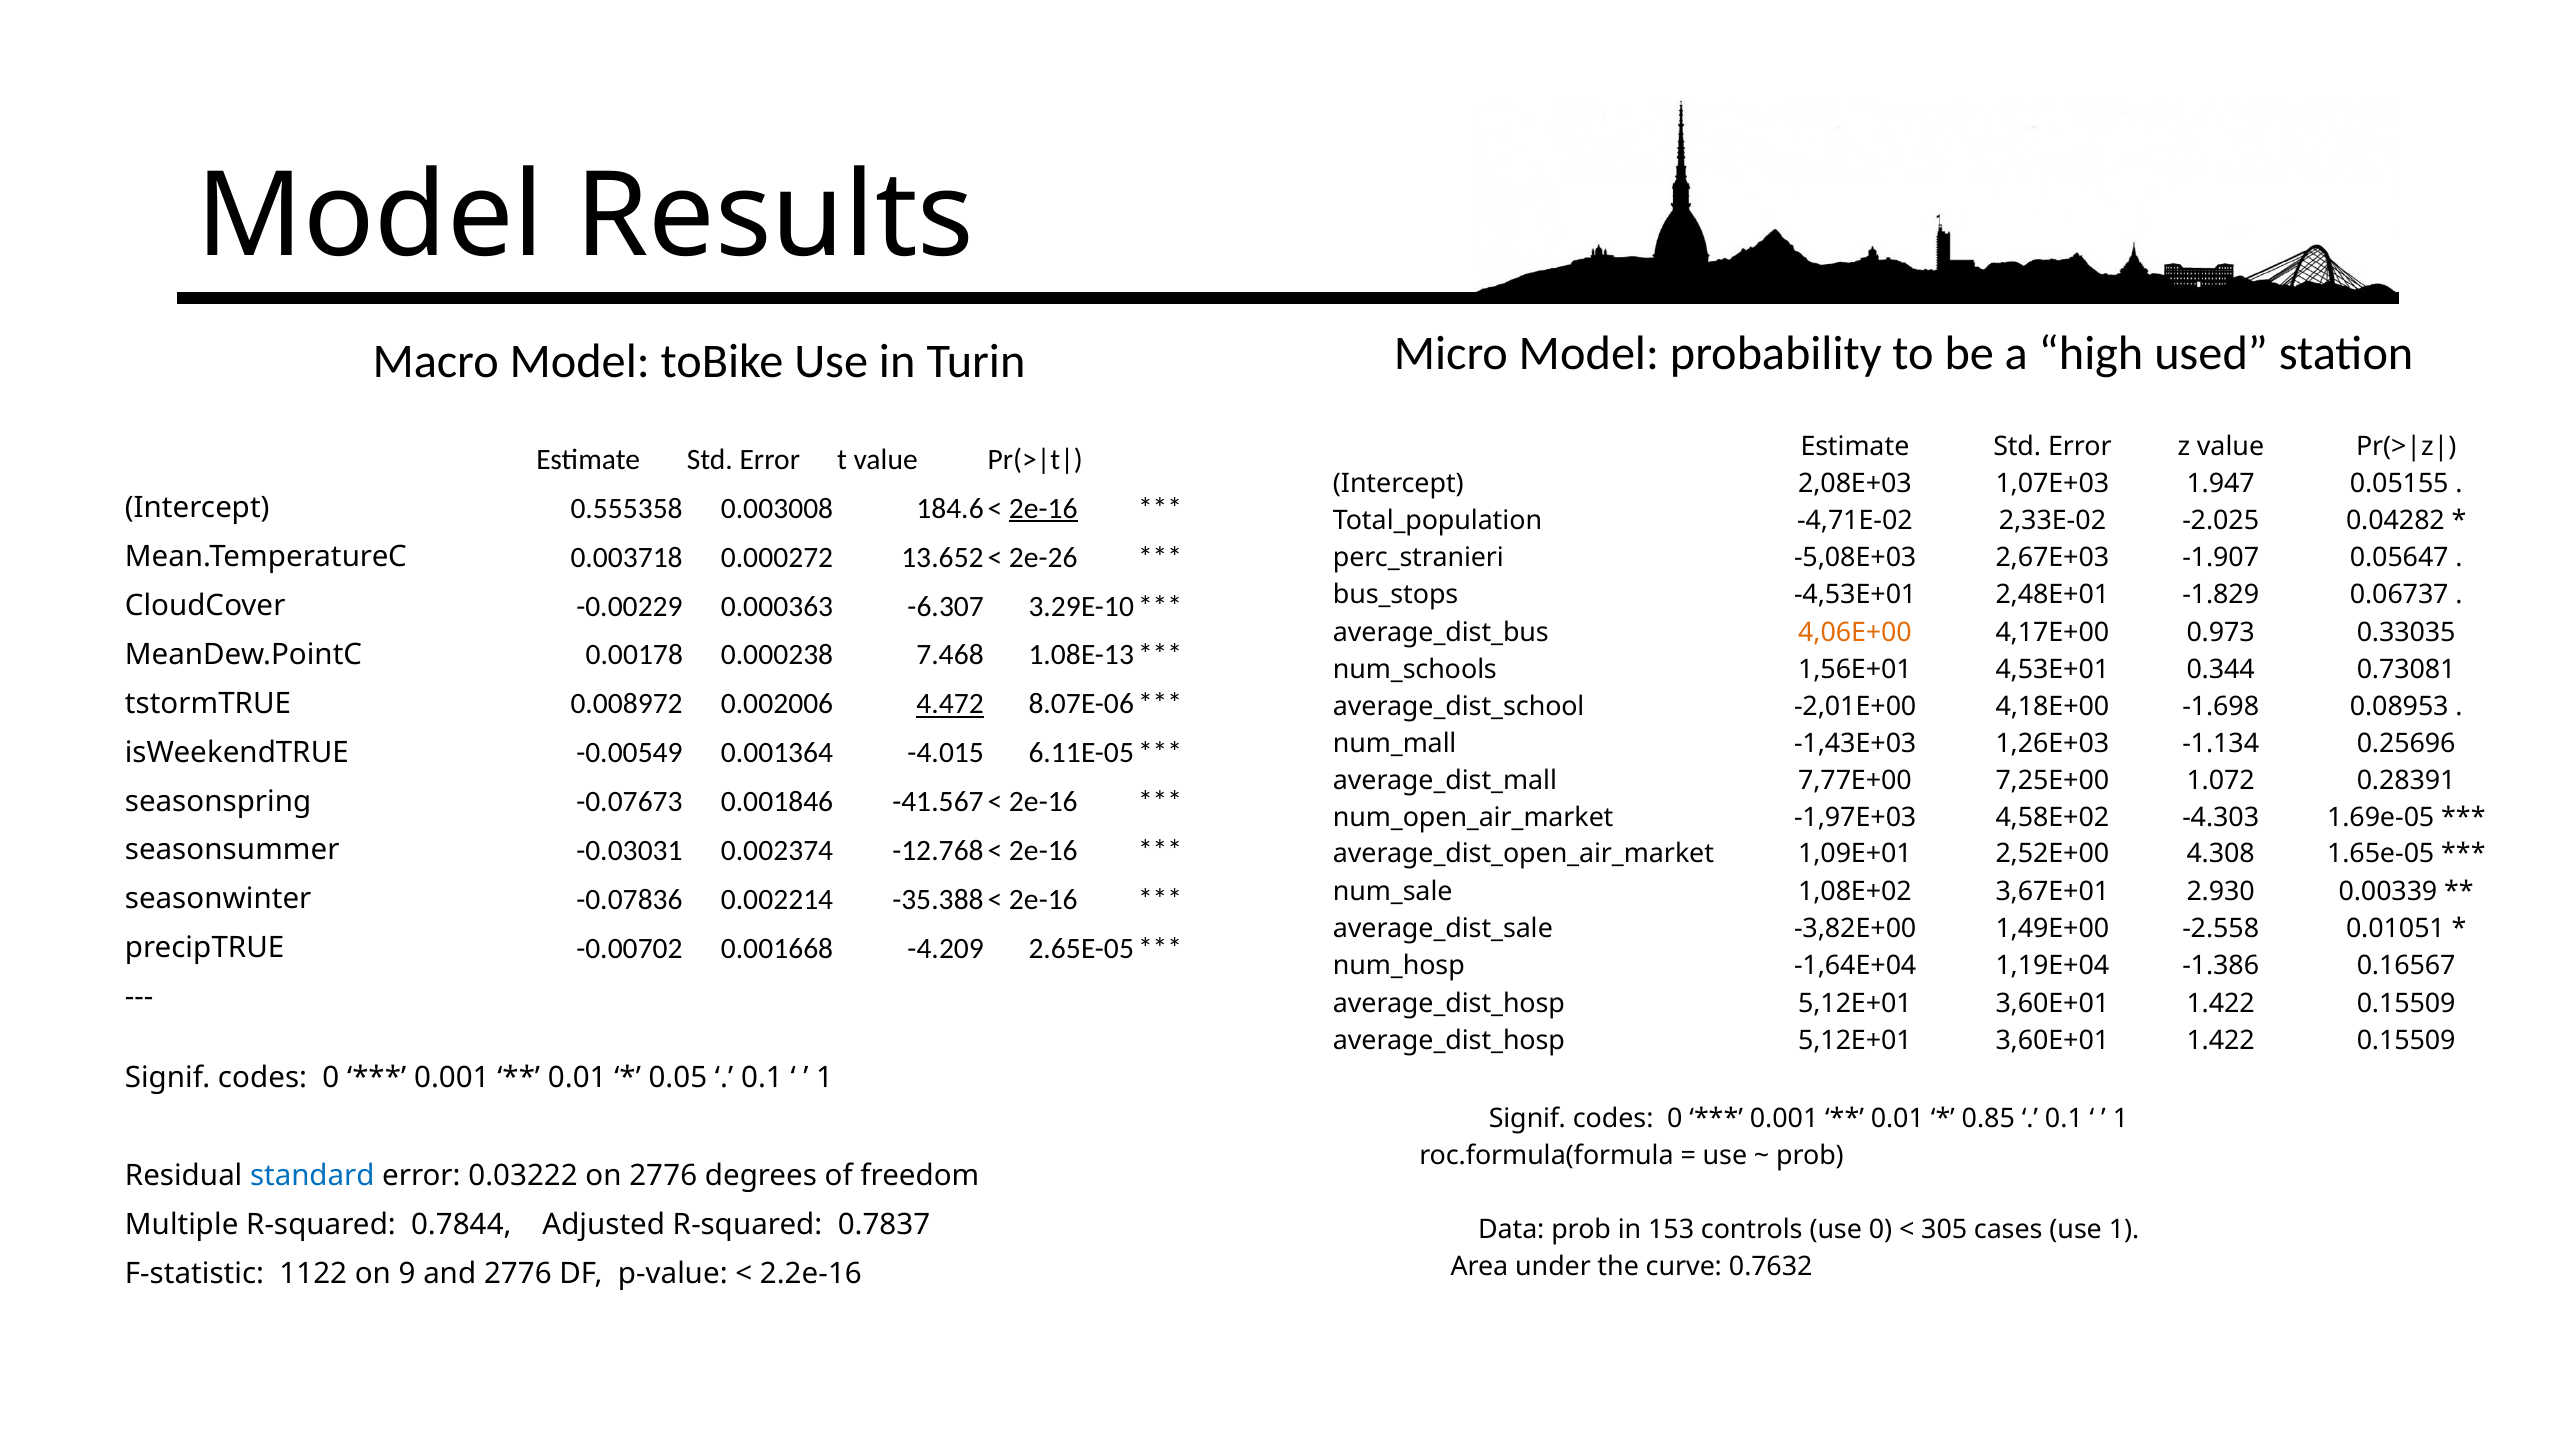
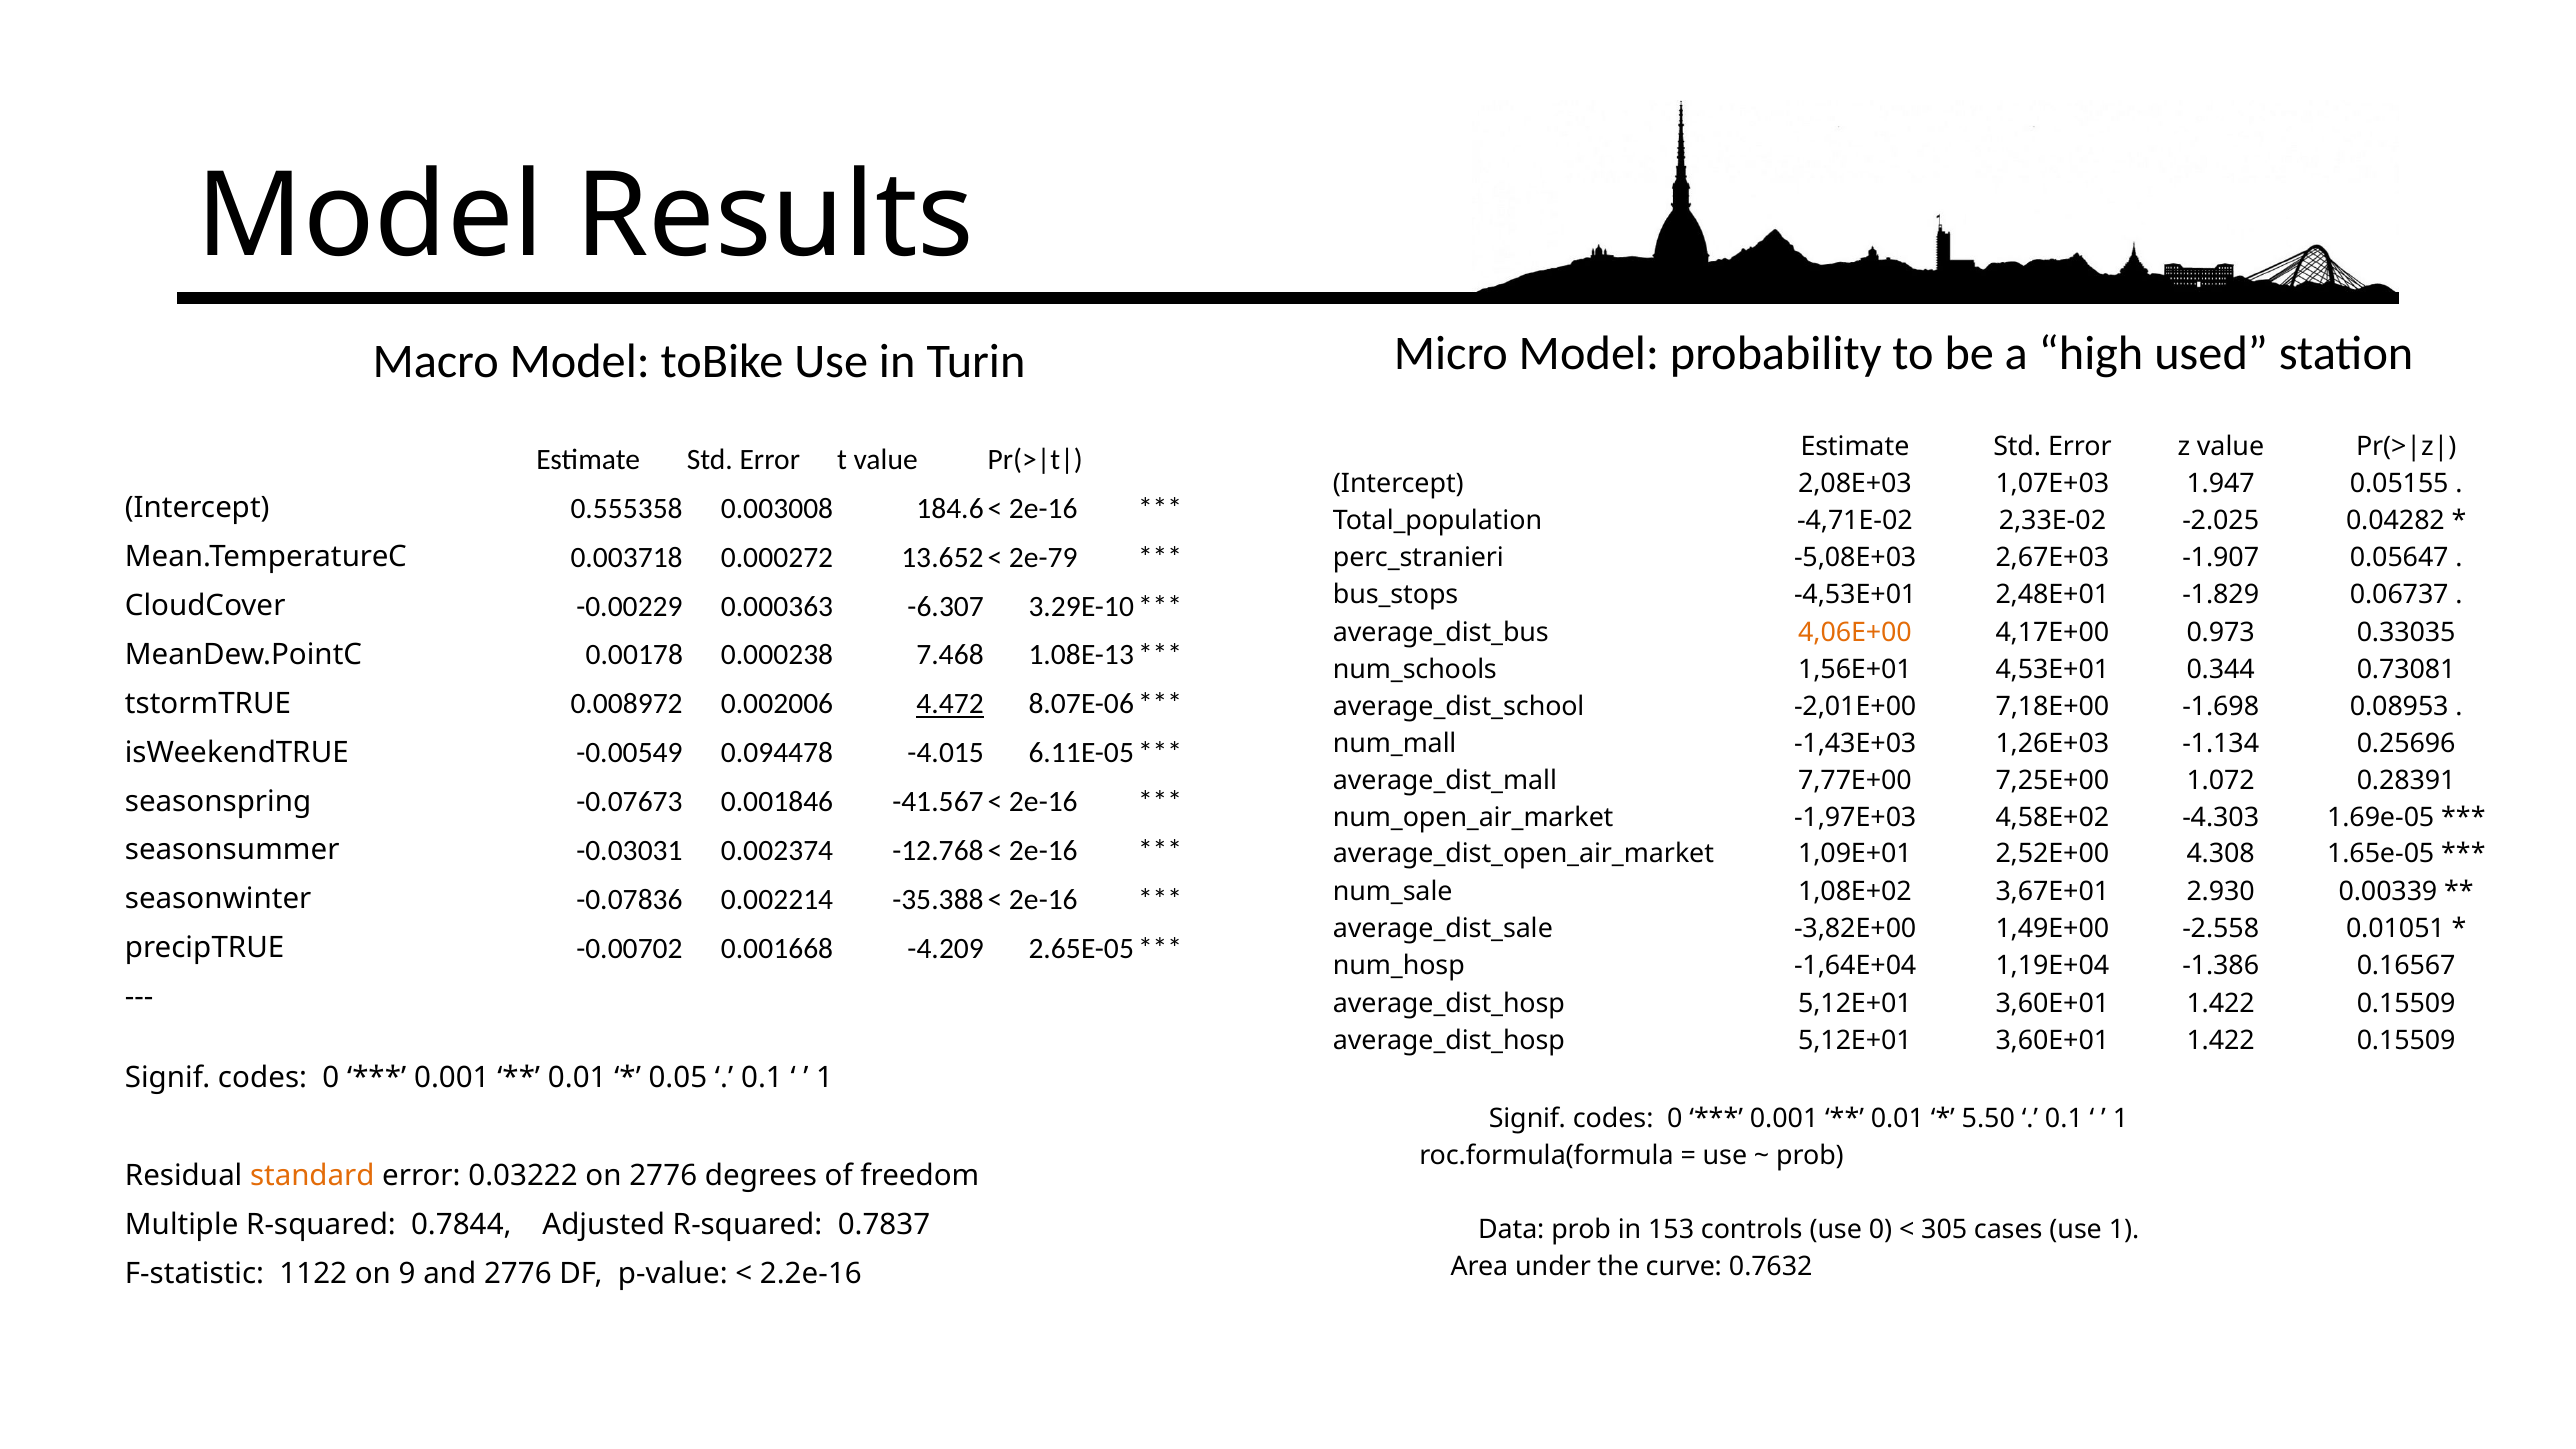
2e-16 underline: present -> none (1043, 508)
2e-26: 2e-26 -> 2e-79 (1043, 557)
4,18E+00: 4,18E+00 -> 7,18E+00 (2052, 706)
0.001364: 0.001364 -> 0.094478 (777, 753)
0.85: 0.85 -> 5.50 (1988, 1118)
standard colour: blue -> orange (312, 1176)
